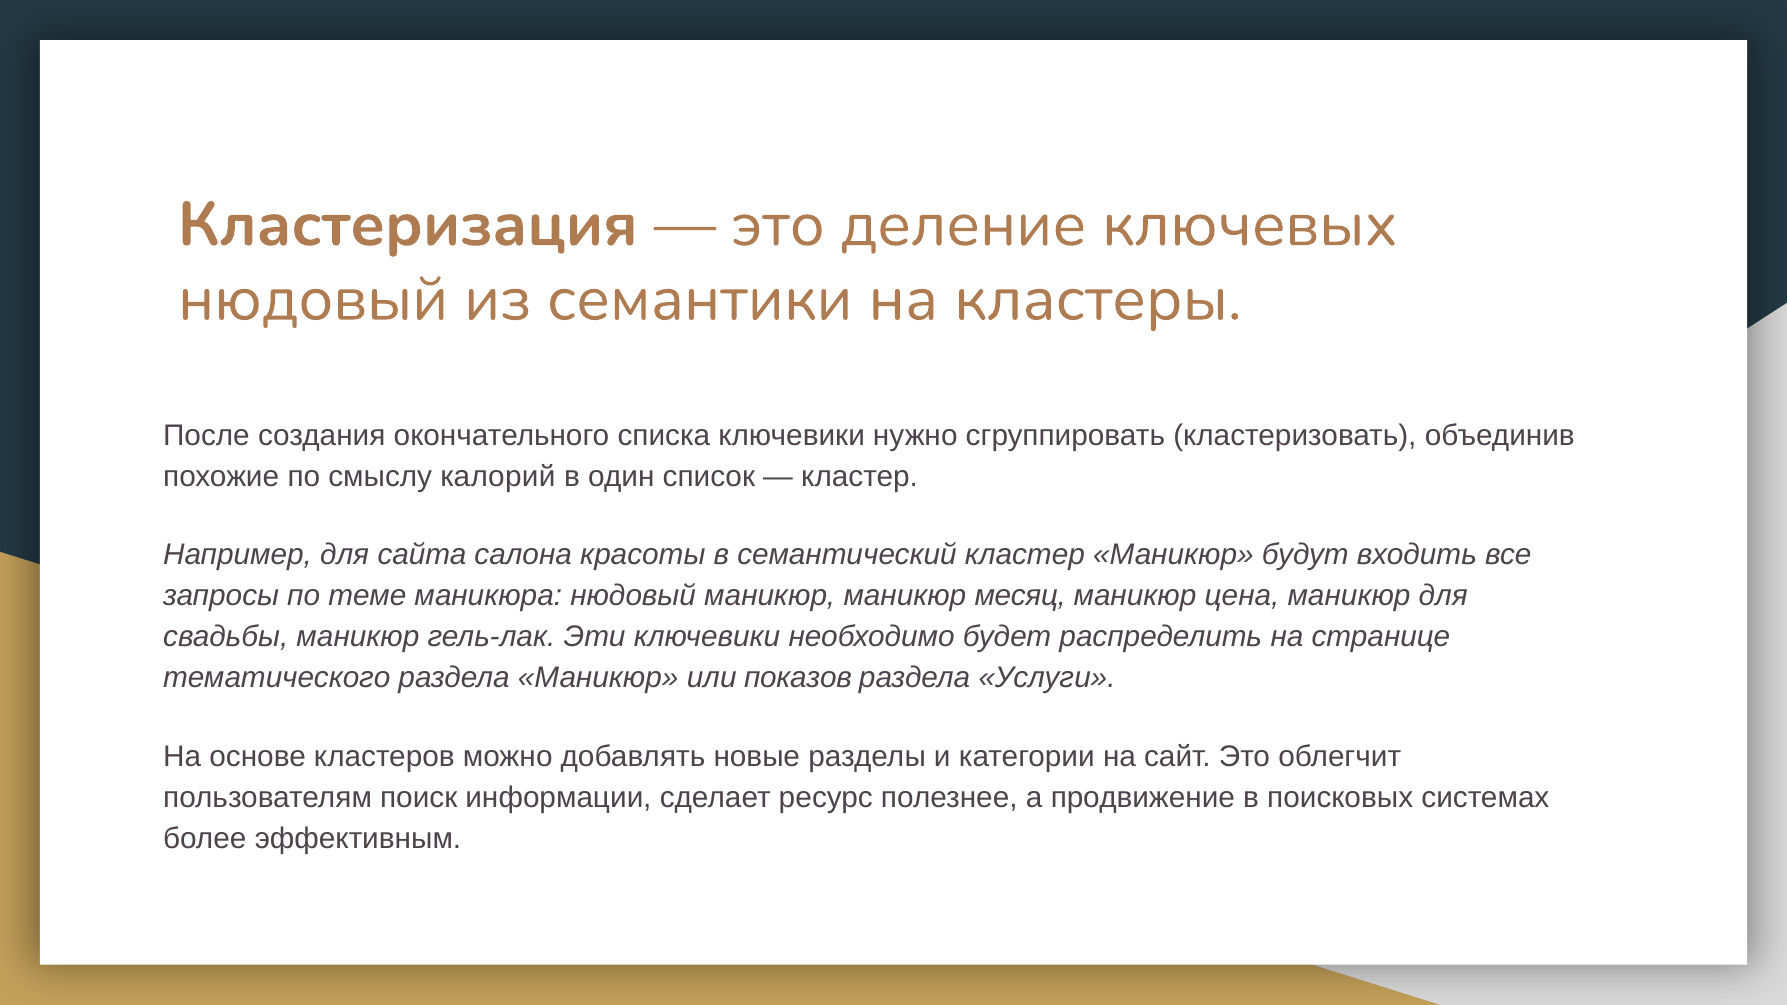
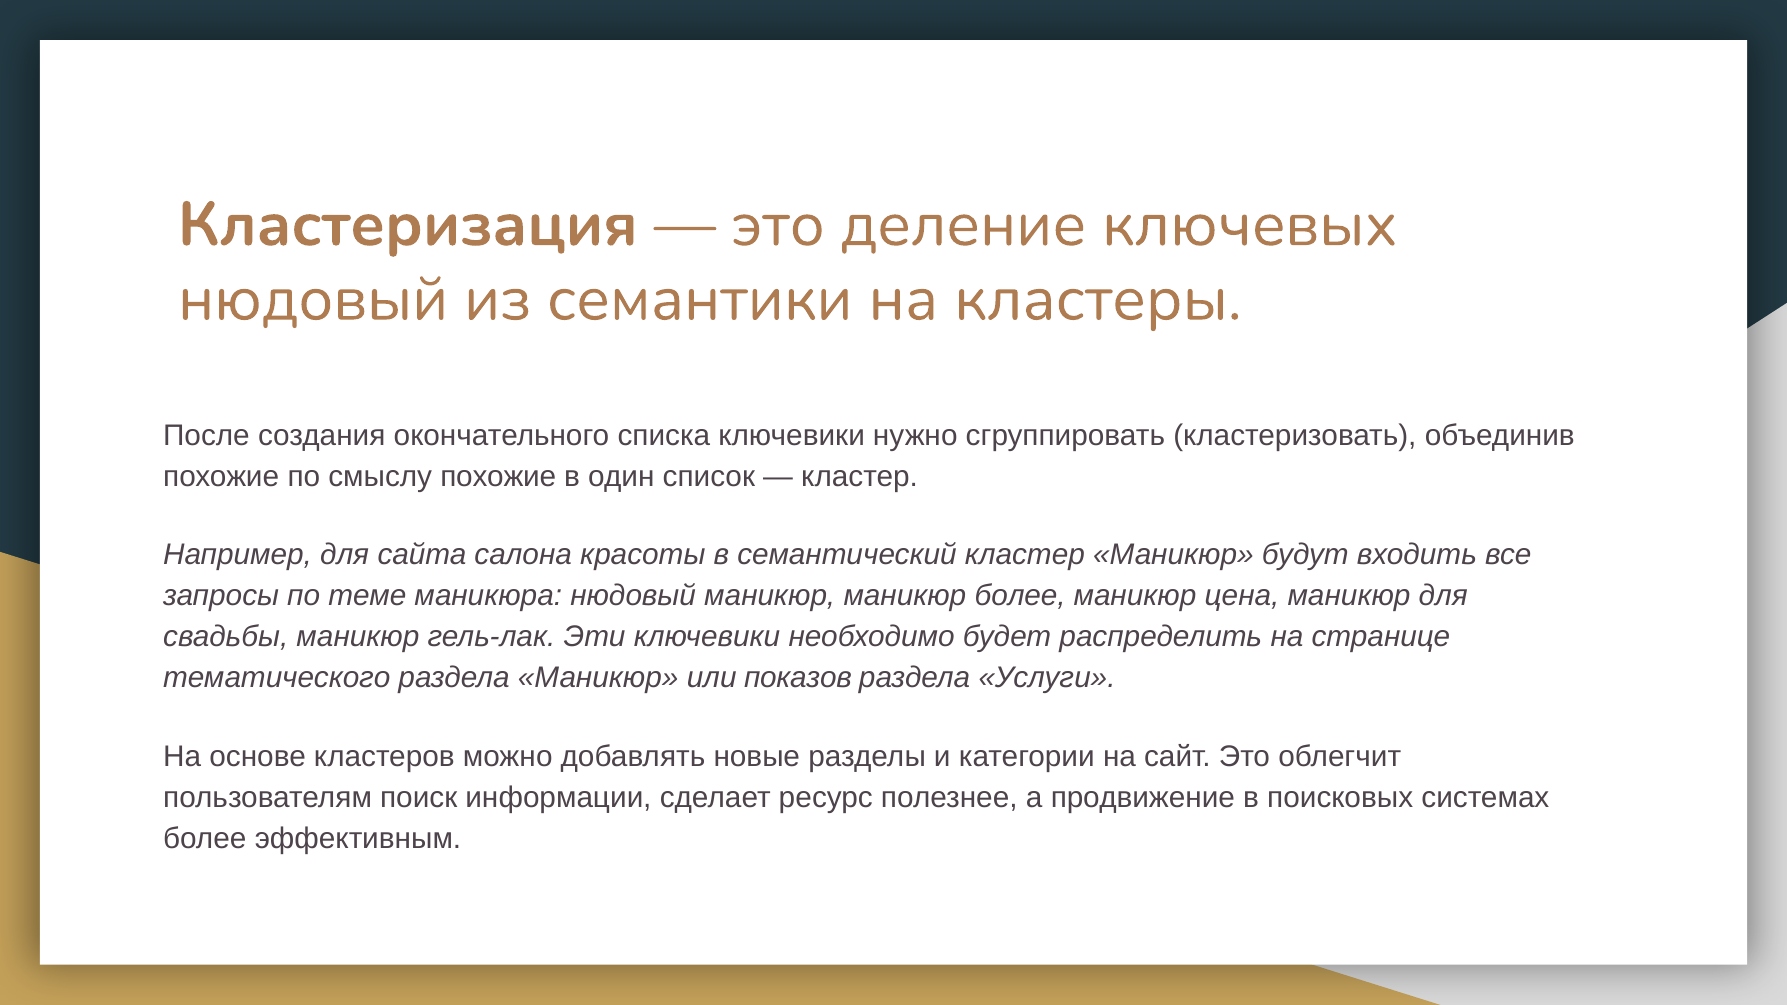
смыслу калорий: калорий -> похожие (498, 477)
маникюр месяц: месяц -> более (1020, 596)
